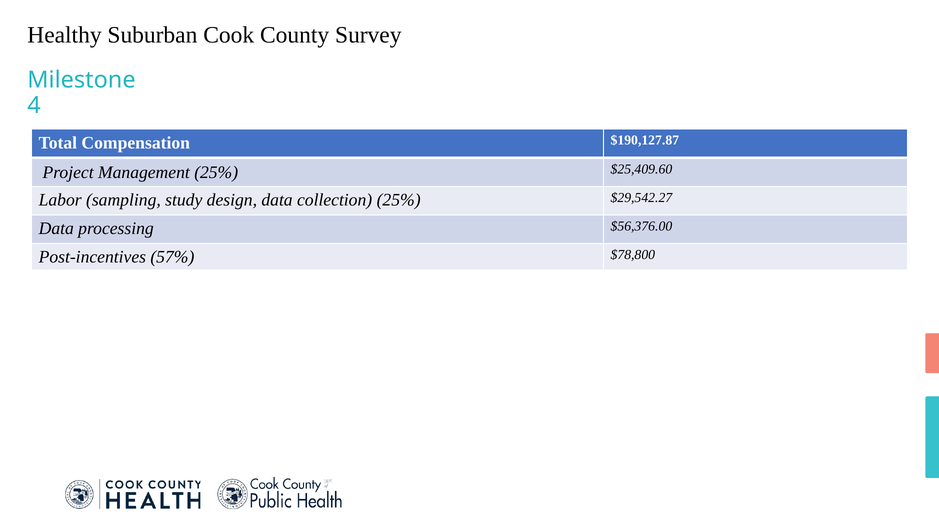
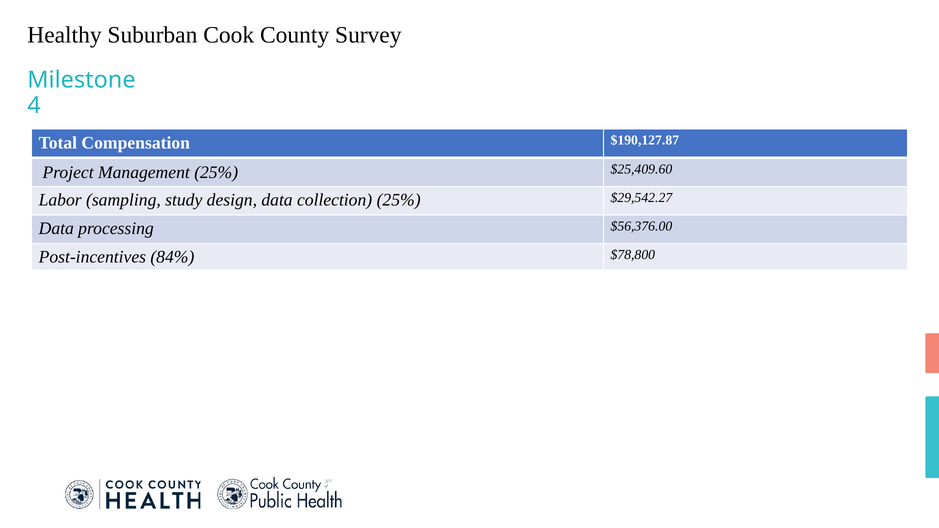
57%: 57% -> 84% (172, 257)
